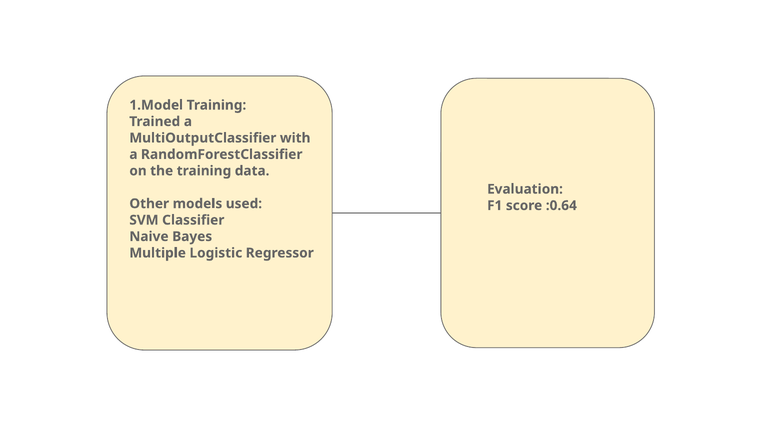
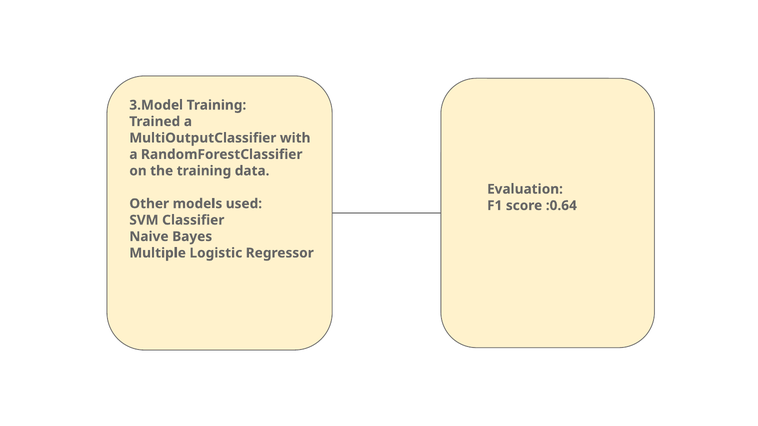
1.Model: 1.Model -> 3.Model (156, 105)
